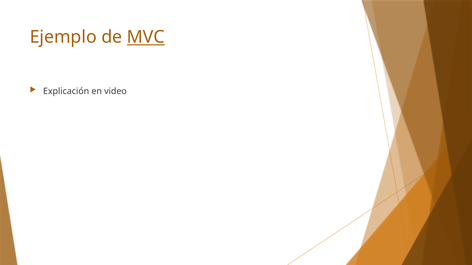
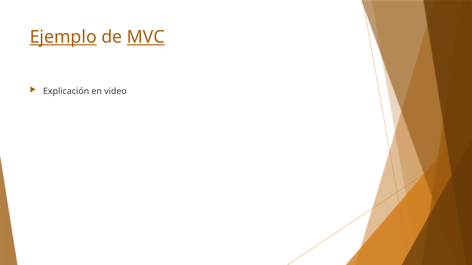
Ejemplo underline: none -> present (63, 37)
